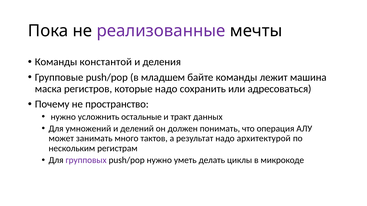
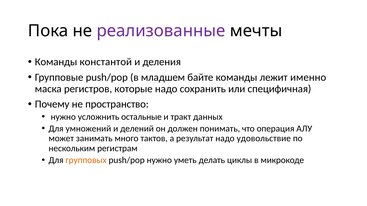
машина: машина -> именно (308, 77)
адресоваться: адресоваться -> специфичная (279, 89)
архитектурой: архитектурой -> удовольствие (264, 139)
групповых colour: purple -> orange (86, 160)
